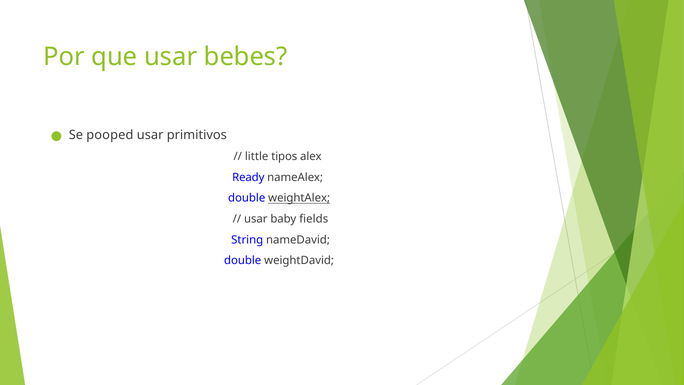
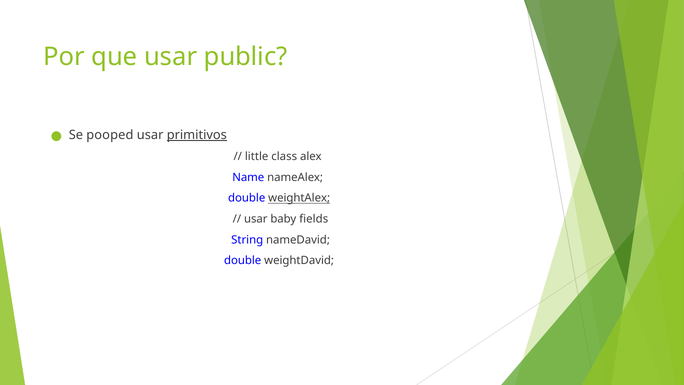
bebes: bebes -> public (246, 57)
primitivos underline: none -> present (197, 135)
tipos: tipos -> class (284, 157)
Ready: Ready -> Name (248, 177)
